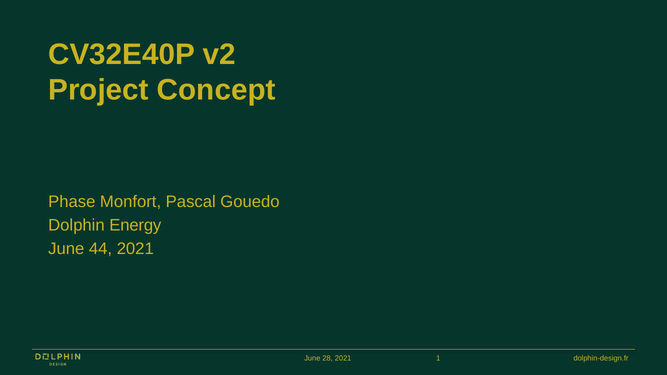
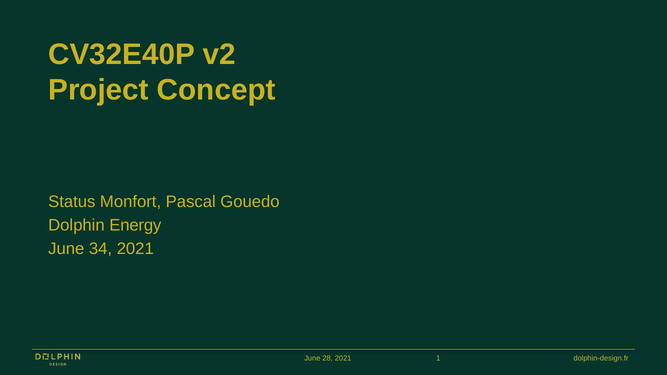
Phase: Phase -> Status (72, 202)
44: 44 -> 34 (100, 249)
